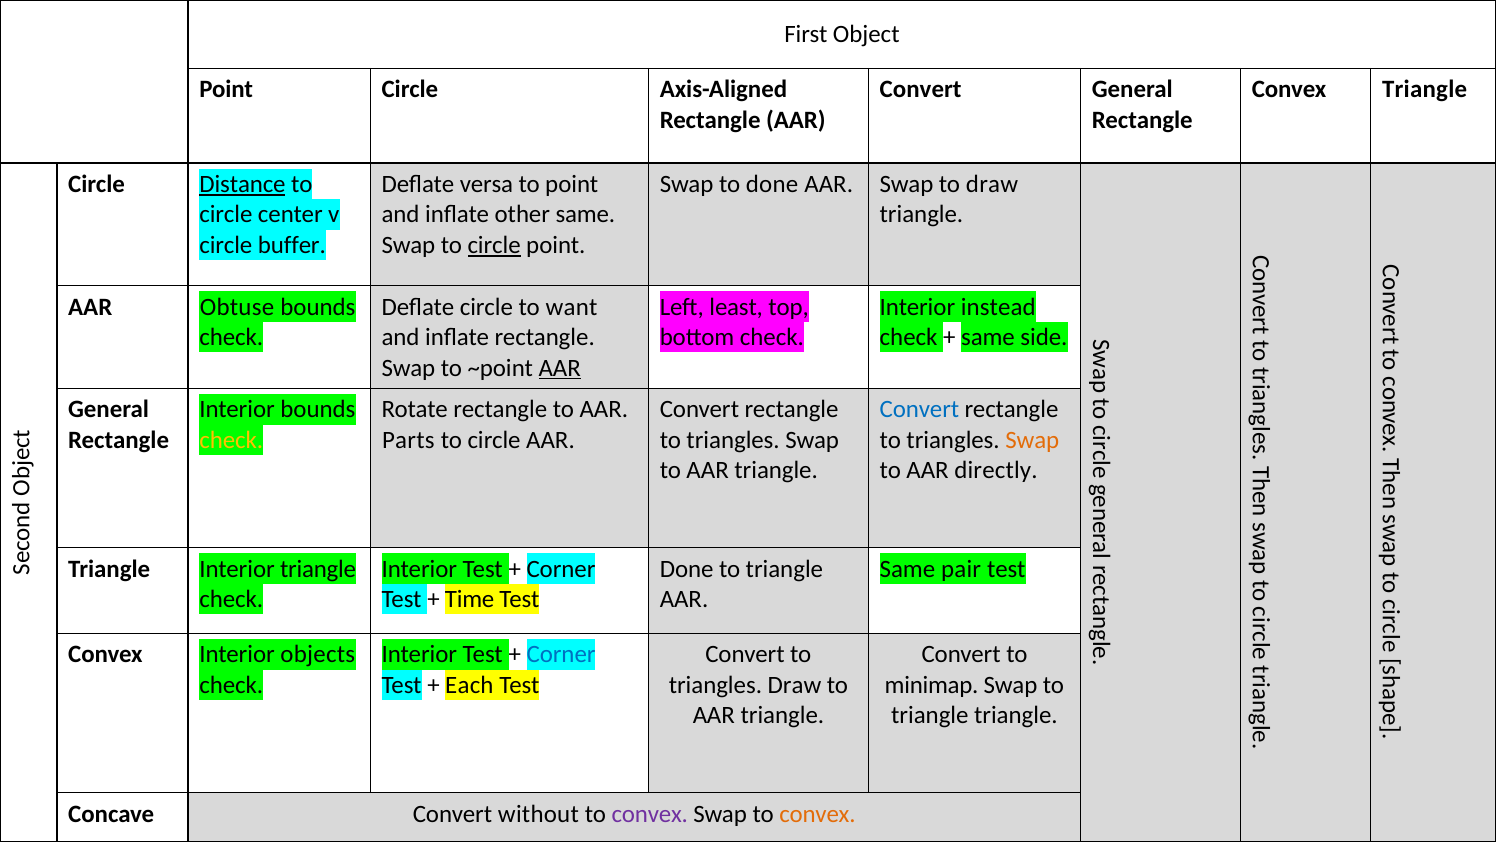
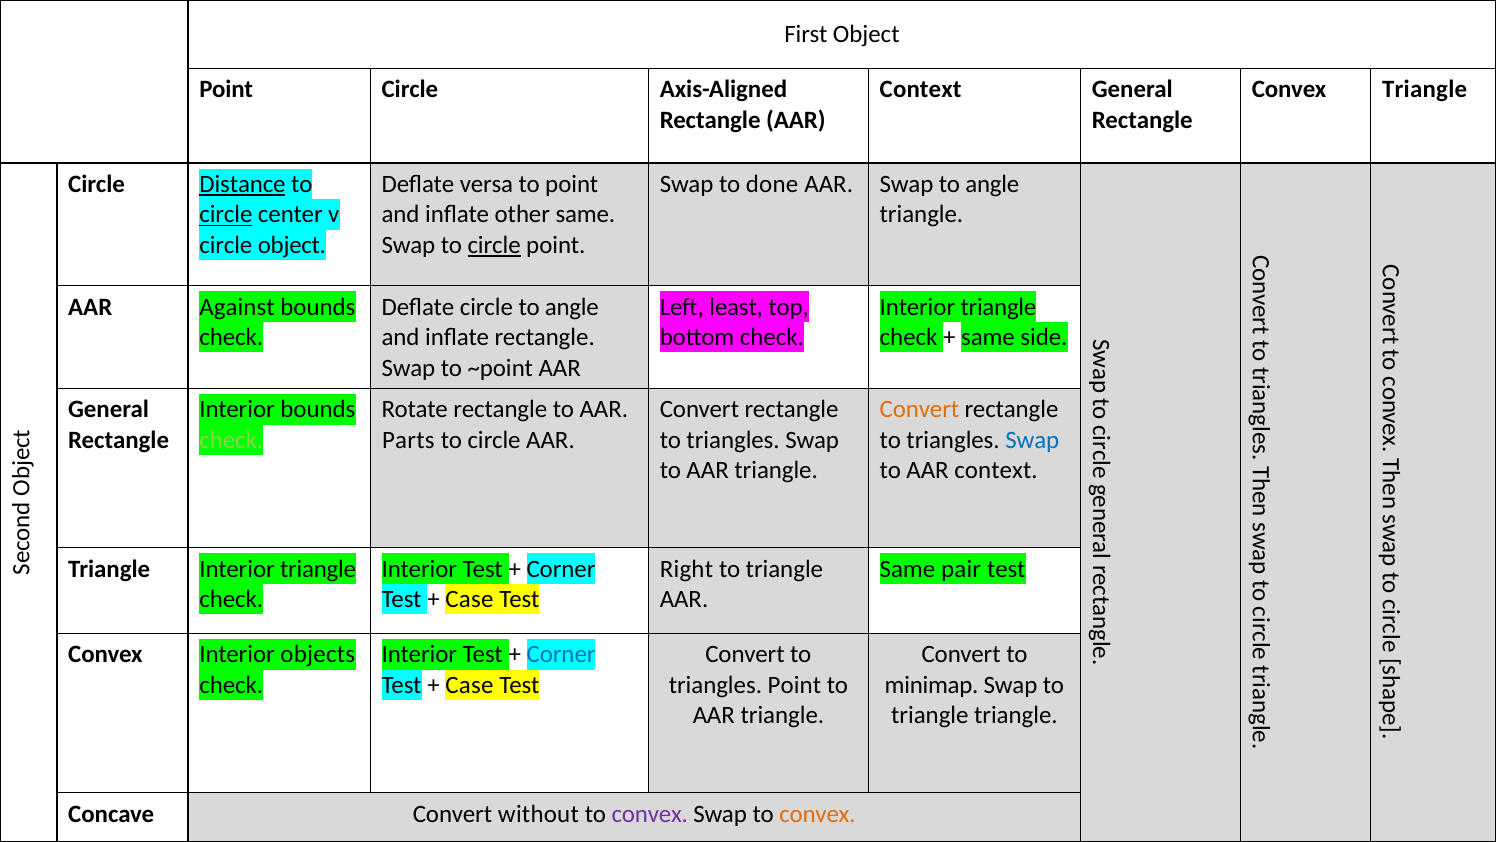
Convert: Convert -> Context (921, 90)
Swap to draw: draw -> angle (992, 184)
circle underline: none -> present (226, 215)
circle buffer: buffer -> object (292, 245)
Obtuse: Obtuse -> Against (237, 307)
circle to want: want -> angle (572, 307)
instead: instead -> triangle (998, 307)
AAR underline: present -> none (560, 368)
Convert colour: blue -> orange (919, 409)
check colour: yellow -> light green (231, 440)
Swap colour: orange -> blue (1032, 440)
to AAR directly: directly -> context (996, 470)
Done: Done -> Right (686, 569)
Time: Time -> Case (469, 599)
Each: Each -> Case (469, 685)
triangles Draw: Draw -> Point (794, 685)
